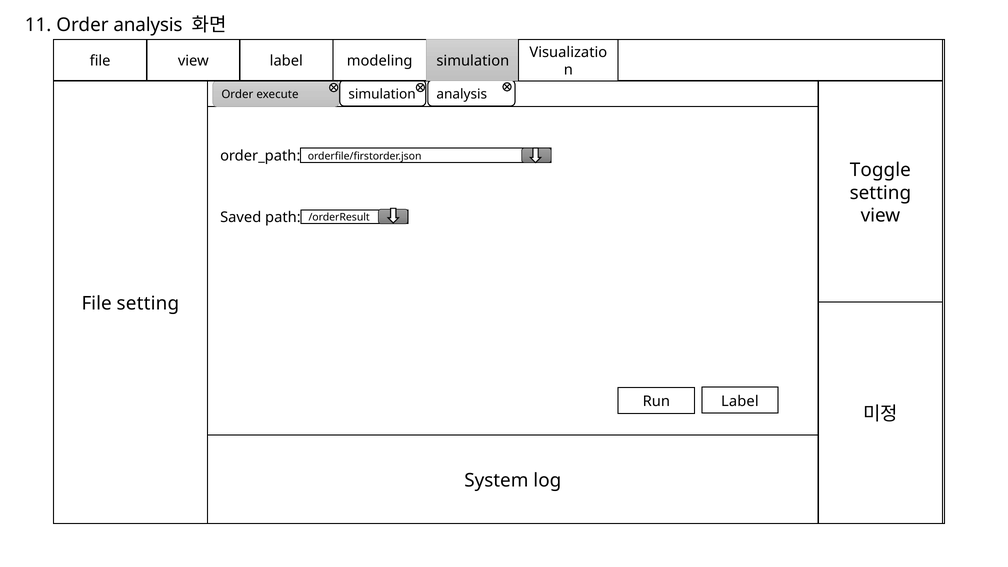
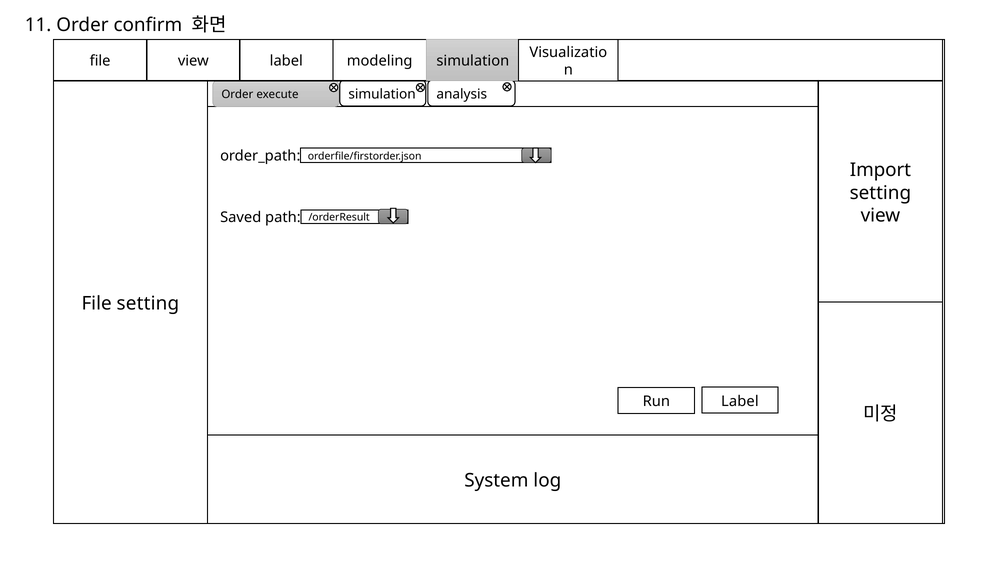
Order analysis: analysis -> confirm (148, 25)
Toggle: Toggle -> Import (880, 170)
